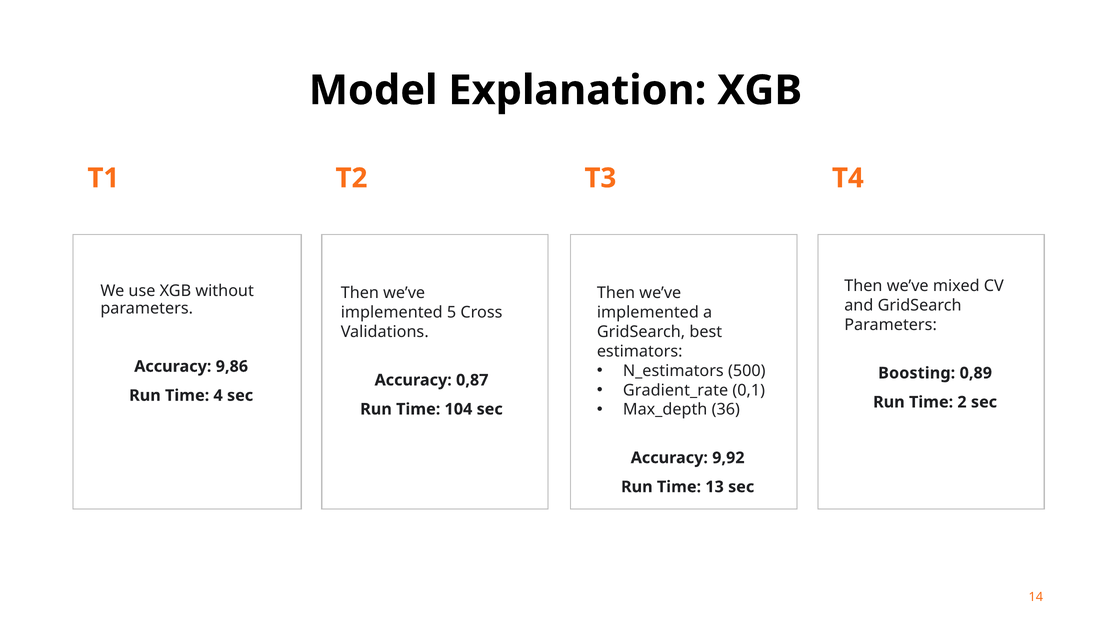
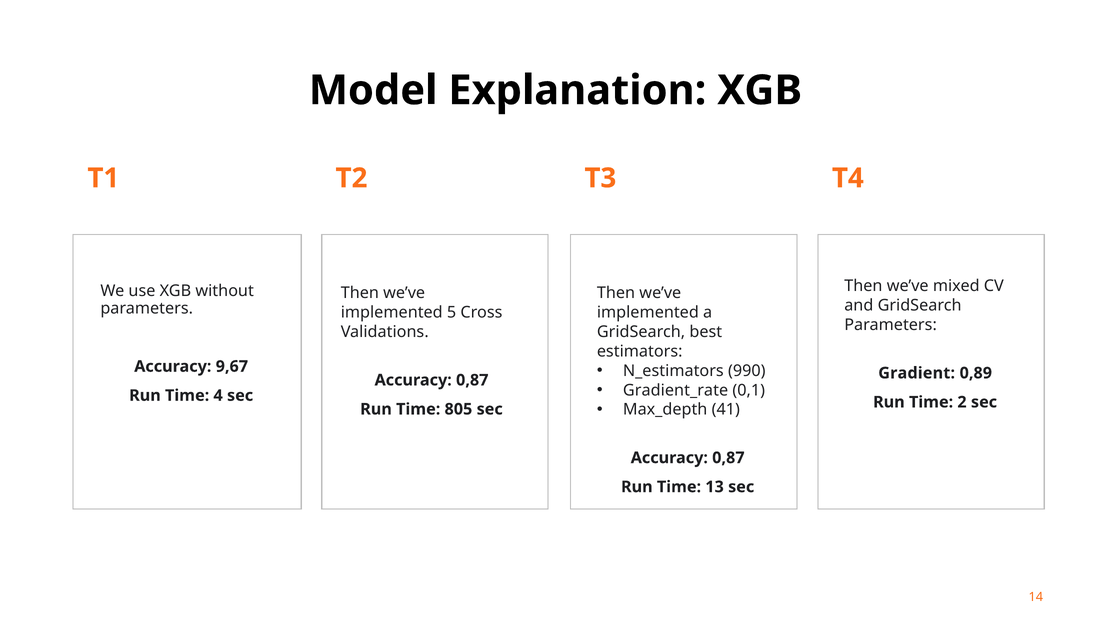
500: 500 -> 990 (747, 371)
9,86: 9,86 -> 9,67 (232, 367)
Boosting: Boosting -> Gradient (917, 373)
36: 36 -> 41 (726, 410)
104: 104 -> 805 (458, 409)
9,92: 9,92 -> 0,87 (728, 458)
